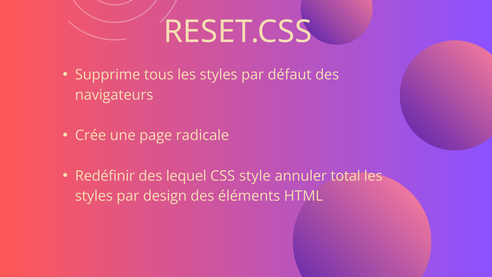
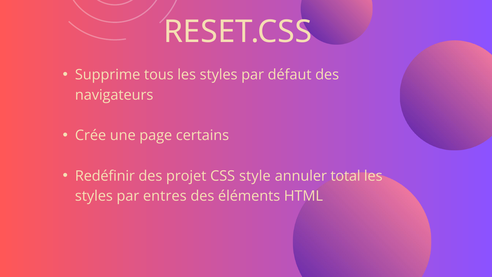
radicale: radicale -> certains (203, 135)
lequel: lequel -> projet (186, 176)
design: design -> entres (165, 196)
